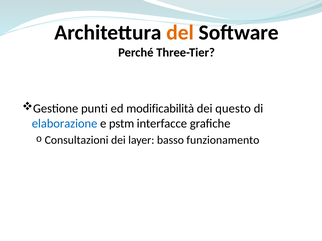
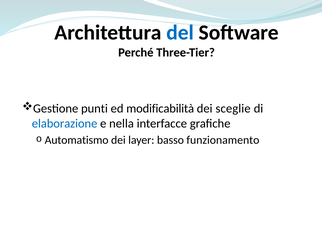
del colour: orange -> blue (180, 33)
questo: questo -> sceglie (233, 109)
pstm: pstm -> nella (121, 124)
Consultazioni: Consultazioni -> Automatismo (77, 140)
